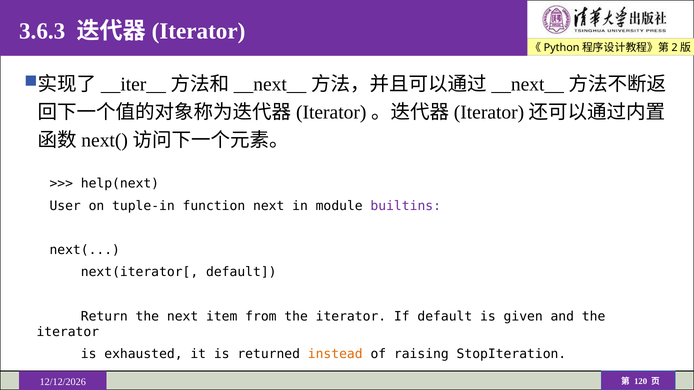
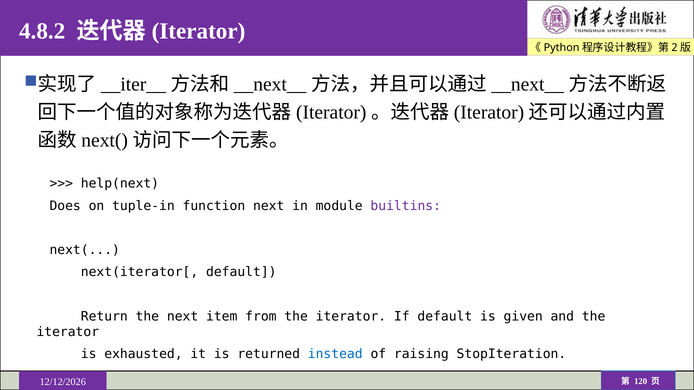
3.6.3: 3.6.3 -> 4.8.2 (42, 31)
User: User -> Does (65, 206)
instead colour: orange -> blue (335, 354)
